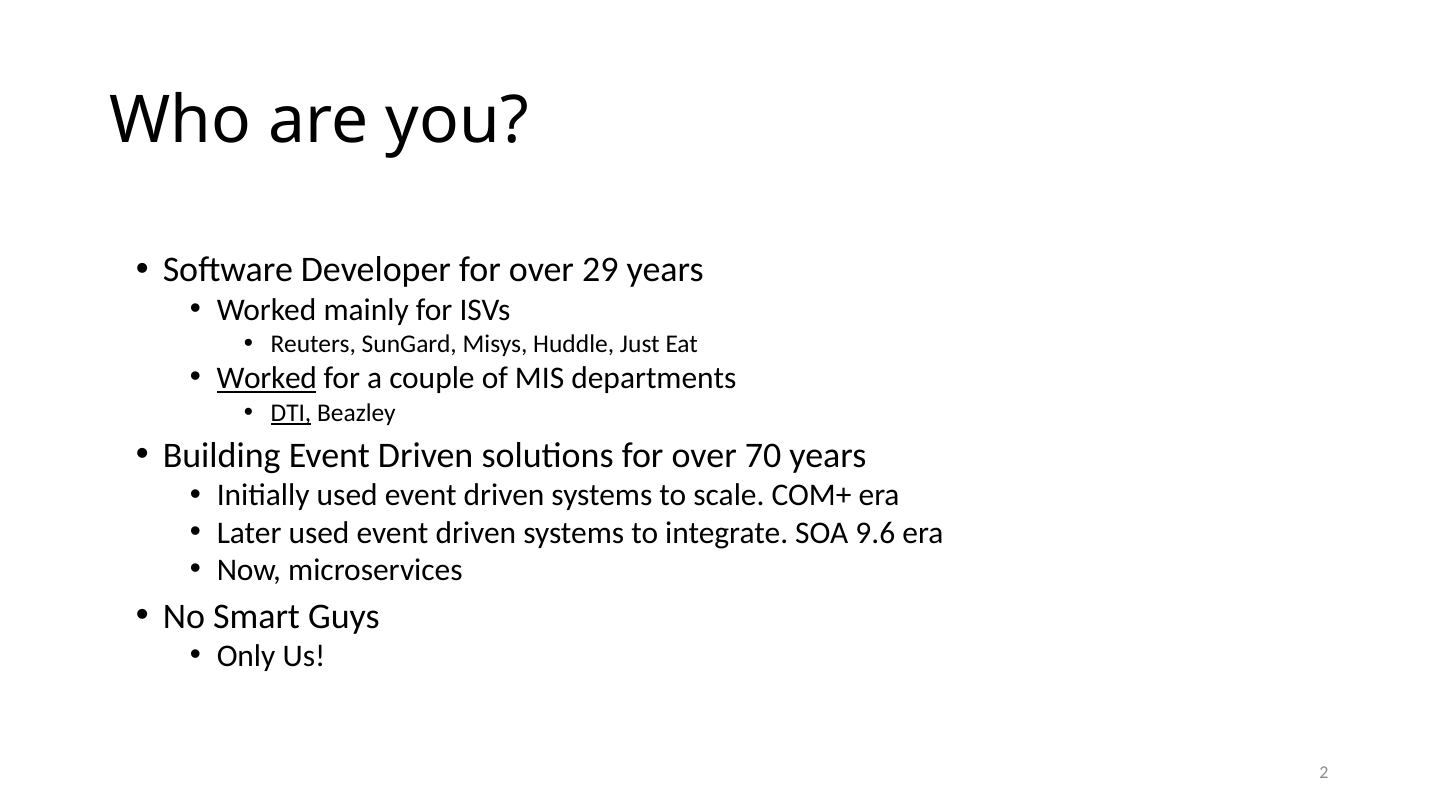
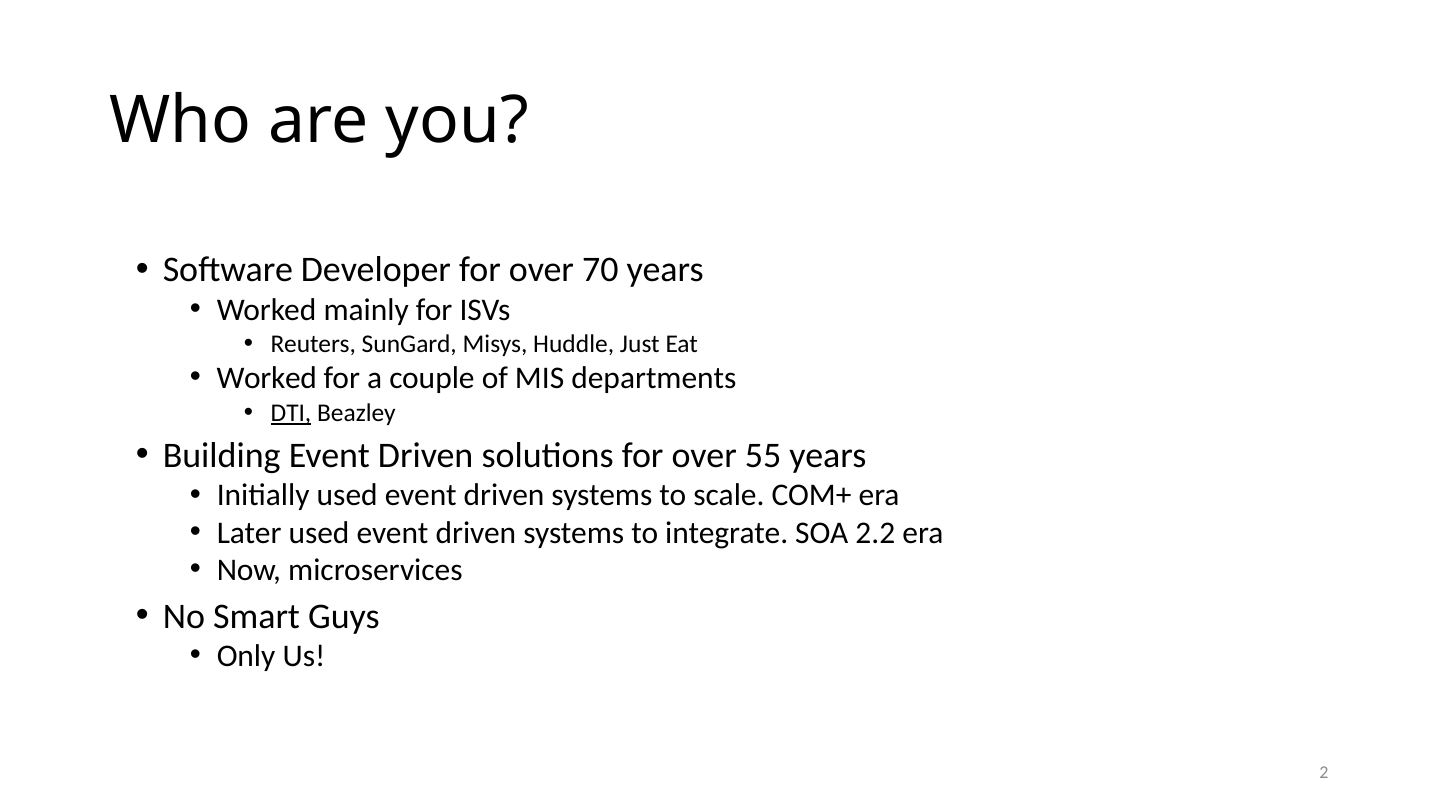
29: 29 -> 70 (600, 270)
Worked underline: present -> none (267, 378)
70: 70 -> 55 (763, 456)
9.6: 9.6 -> 2.2 (875, 533)
